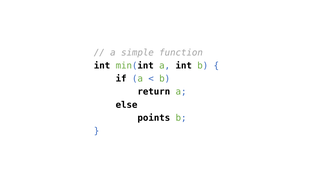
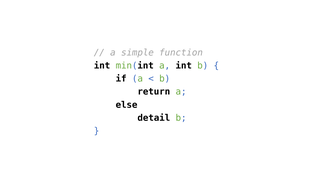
points: points -> detail (154, 118)
